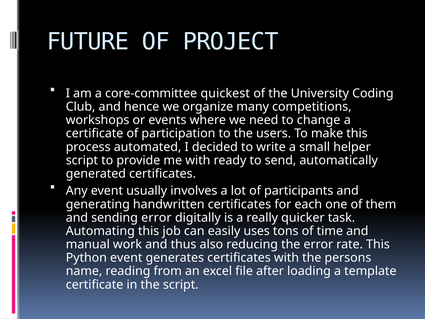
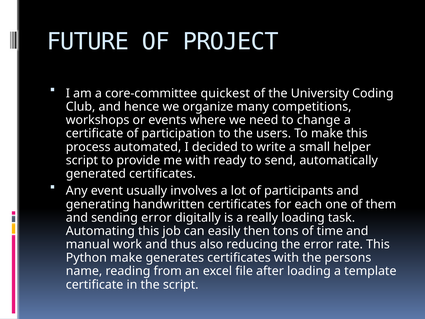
really quicker: quicker -> loading (303, 217)
uses: uses -> then (257, 231)
Python event: event -> make (126, 258)
